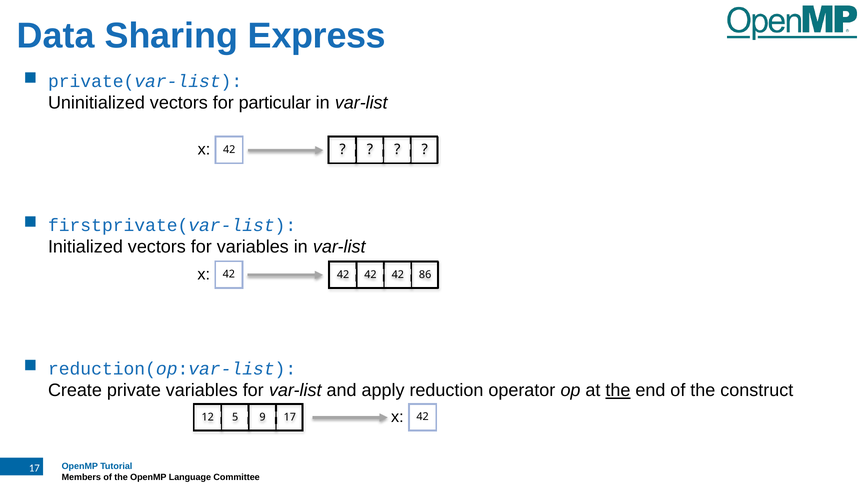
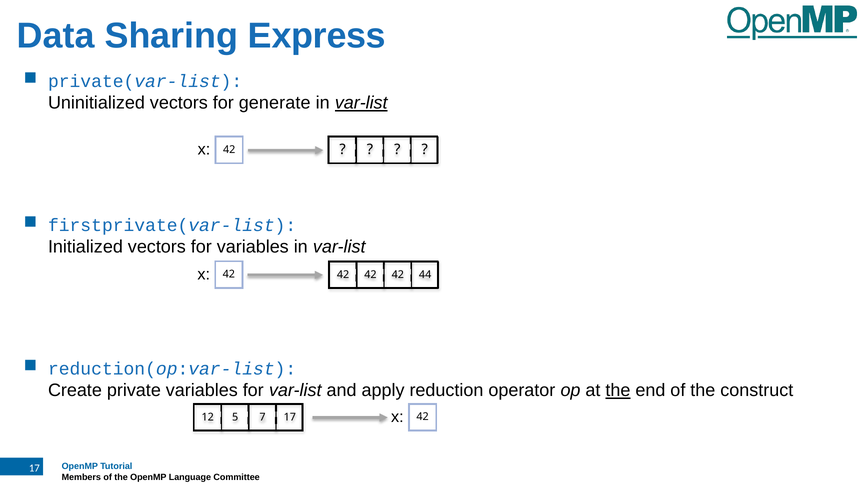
particular: particular -> generate (275, 103)
var-list underline: none -> present (361, 103)
86: 86 -> 44 (425, 274)
9: 9 -> 7 (262, 417)
